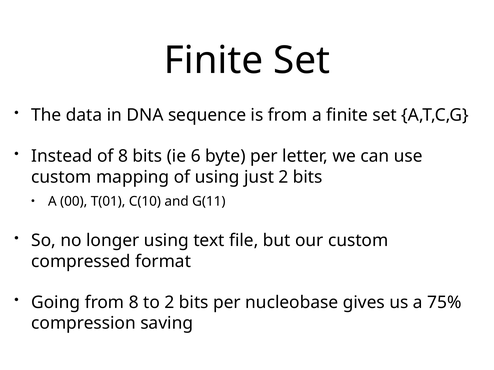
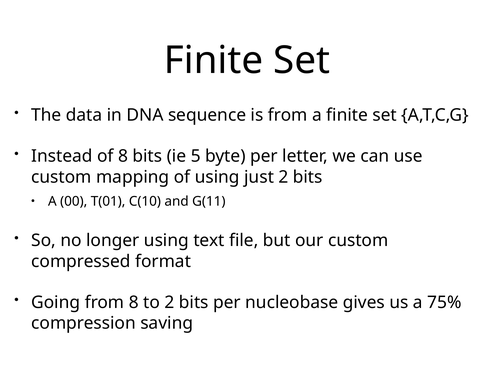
6: 6 -> 5 (196, 156)
